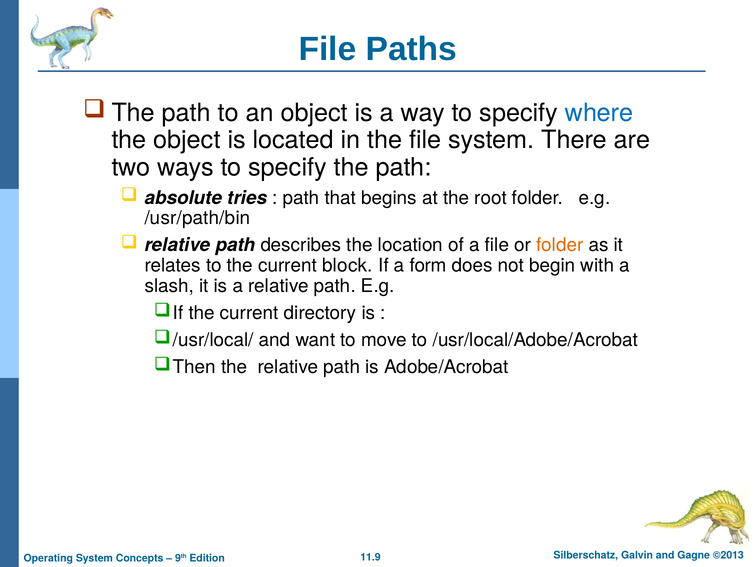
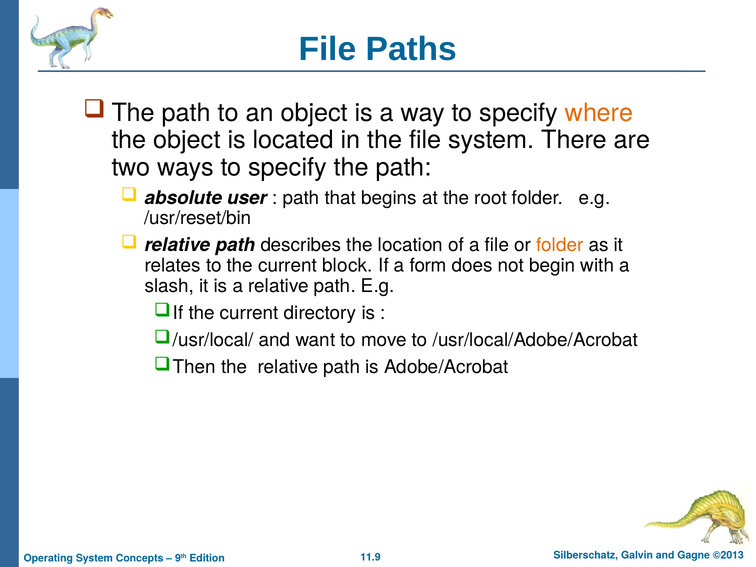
where colour: blue -> orange (599, 113)
tries: tries -> user (247, 198)
/usr/path/bin: /usr/path/bin -> /usr/reset/bin (198, 218)
